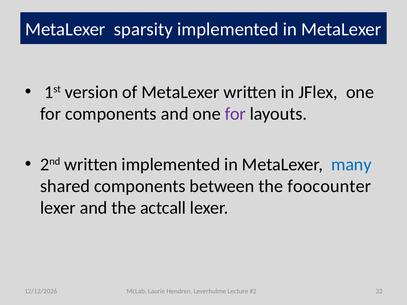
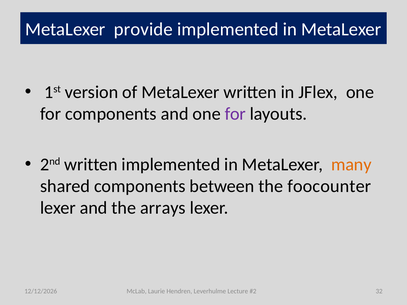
sparsity: sparsity -> provide (143, 29)
many colour: blue -> orange (351, 165)
actcall: actcall -> arrays (163, 208)
